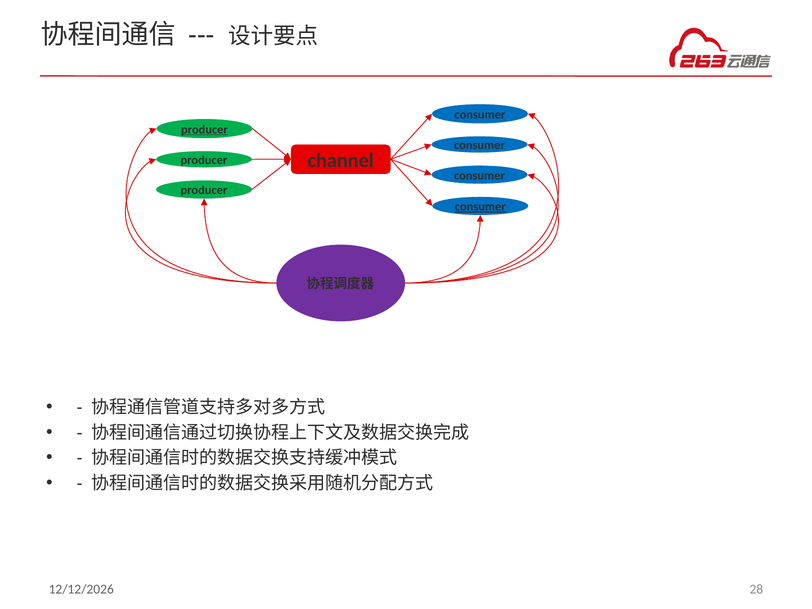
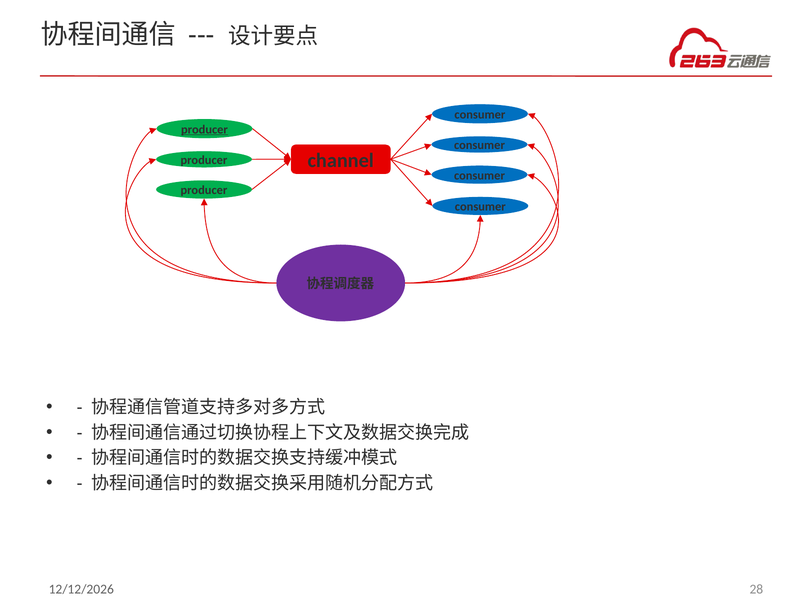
consumer underline: present -> none (480, 207)
